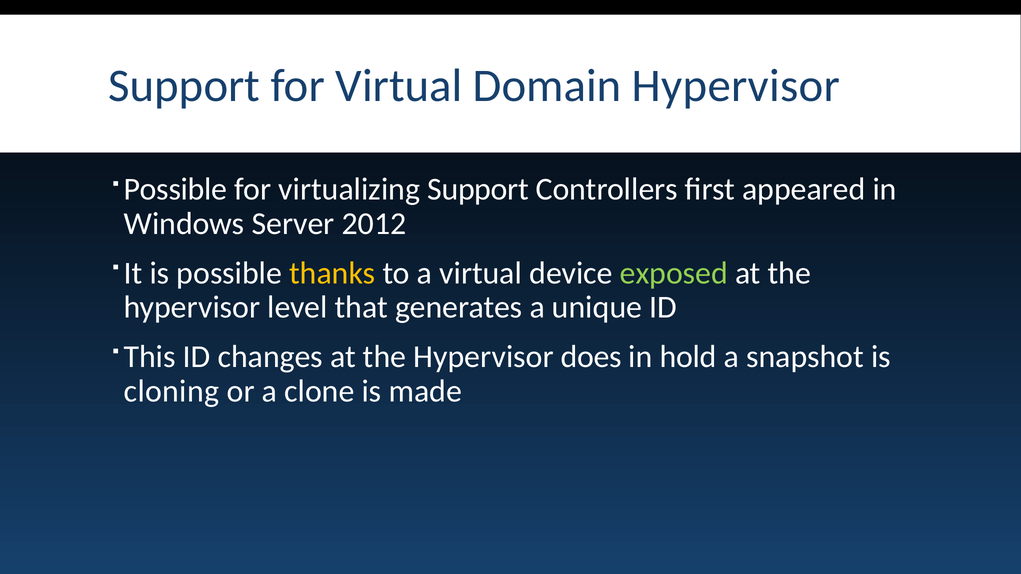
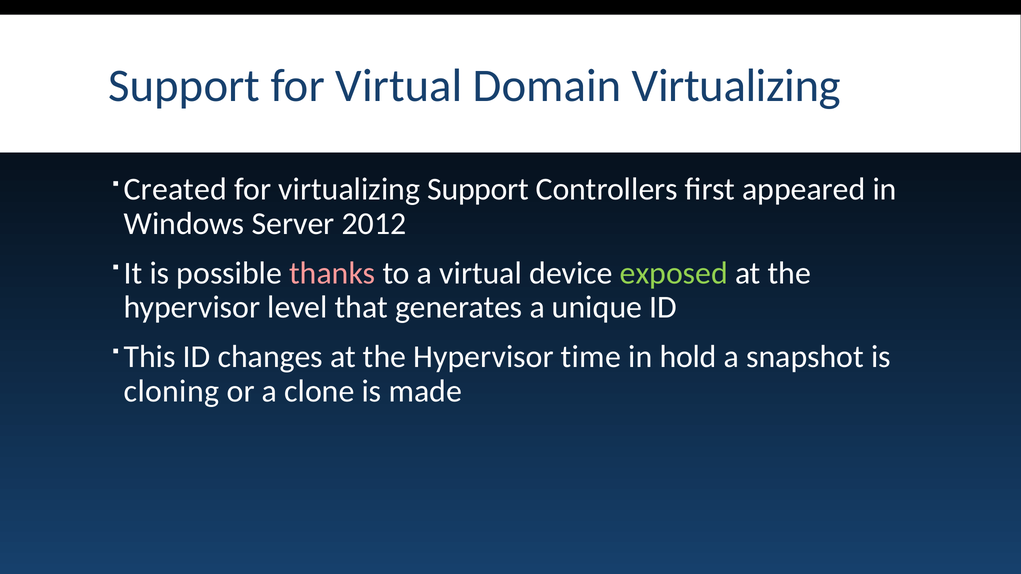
Domain Hypervisor: Hypervisor -> Virtualizing (736, 86)
Possible: Possible -> Created (175, 189)
thanks colour: yellow -> pink (332, 273)
does: does -> time (591, 357)
